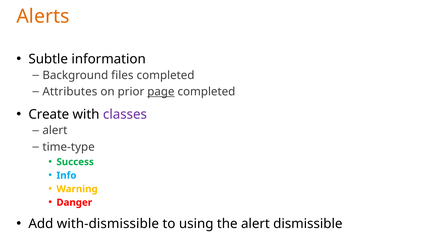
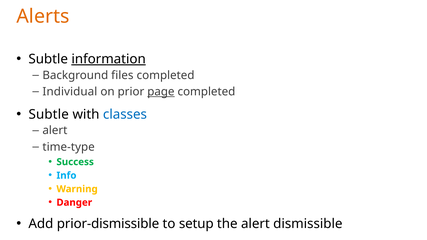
information underline: none -> present (109, 59)
Attributes: Attributes -> Individual (70, 92)
Create: Create -> Subtle (49, 114)
classes colour: purple -> blue (125, 114)
with-dismissible: with-dismissible -> prior-dismissible (108, 224)
using: using -> setup (196, 224)
